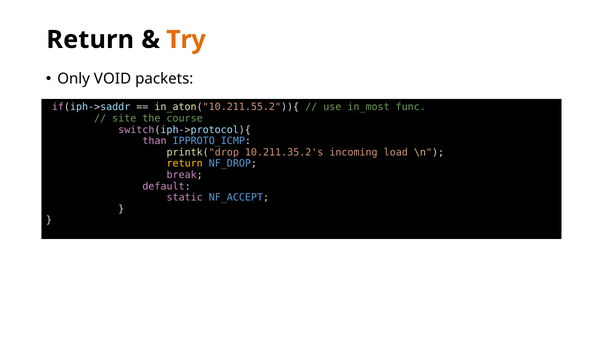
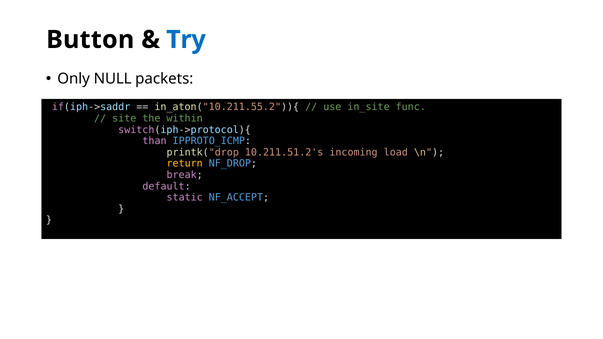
Return: Return -> Button (90, 40)
Try colour: orange -> blue (186, 40)
VOID: VOID -> NULL (113, 79)
in_most: in_most -> in_site (369, 107)
course: course -> within (185, 119)
10.211.35.2's: 10.211.35.2's -> 10.211.51.2's (284, 152)
